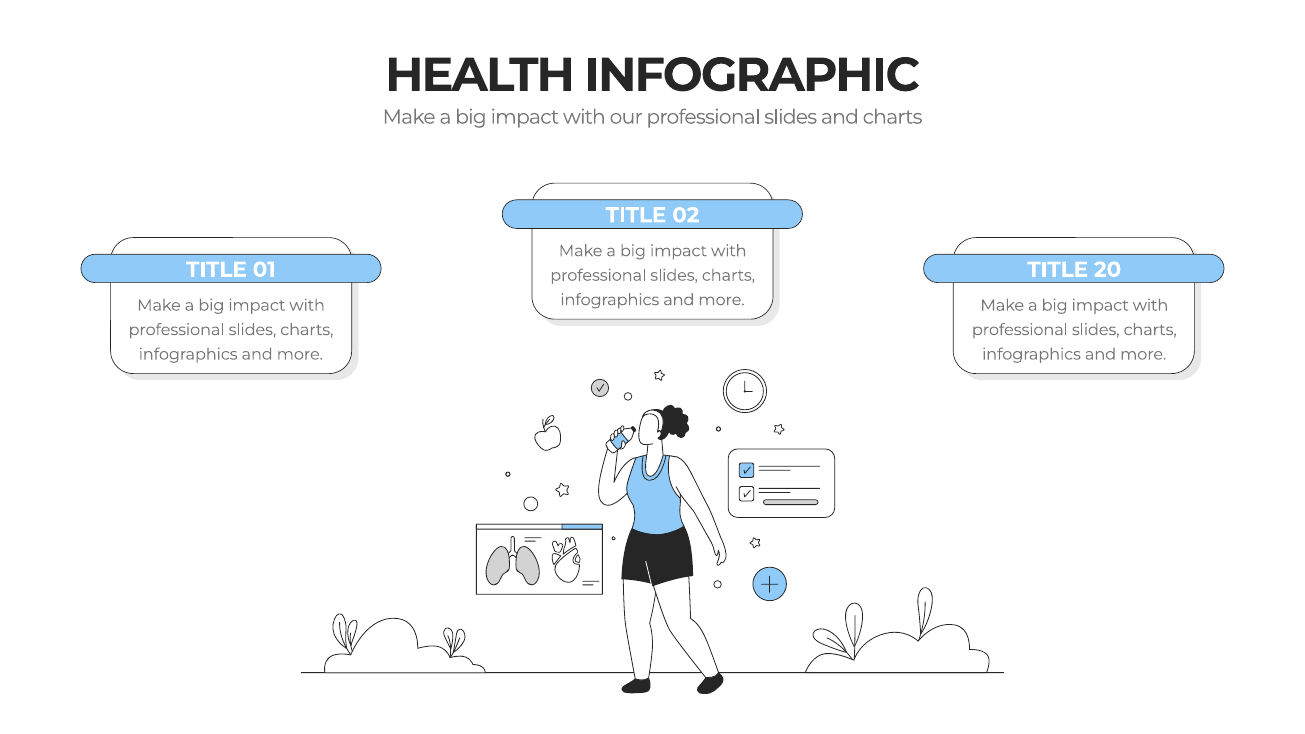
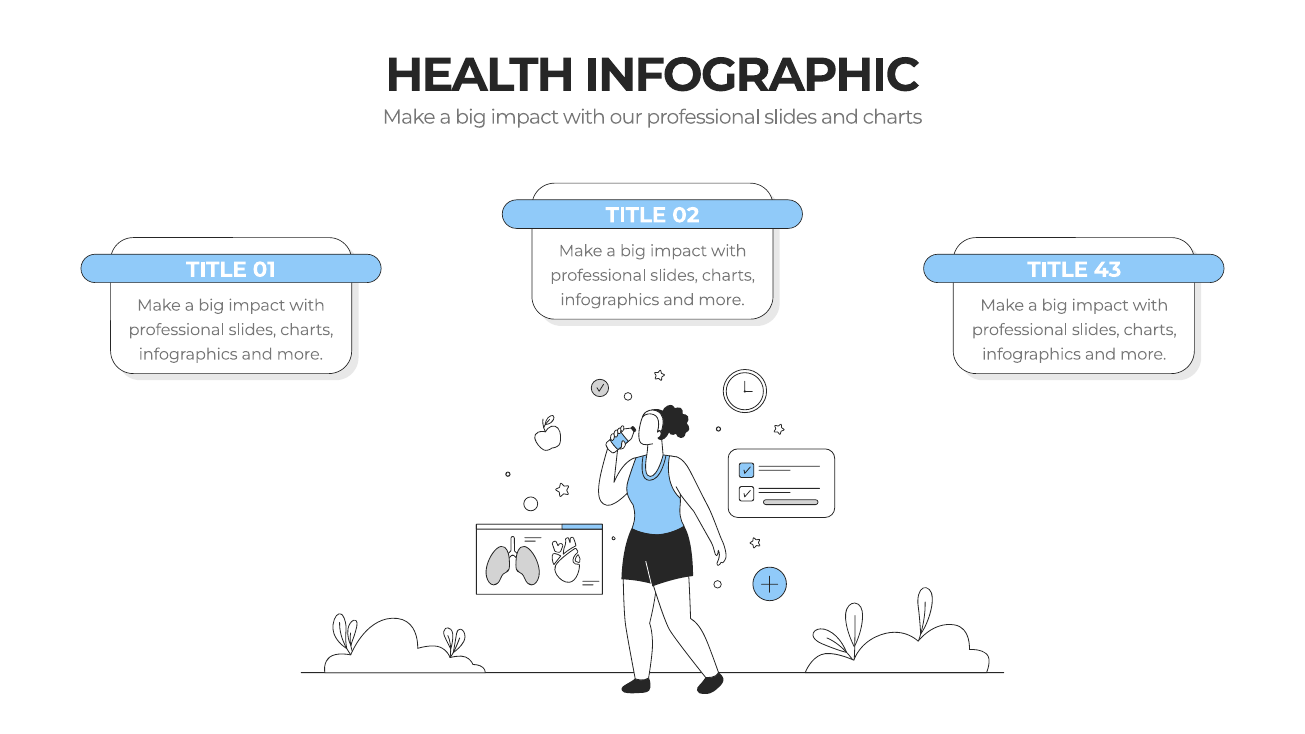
20: 20 -> 43 (1108, 270)
